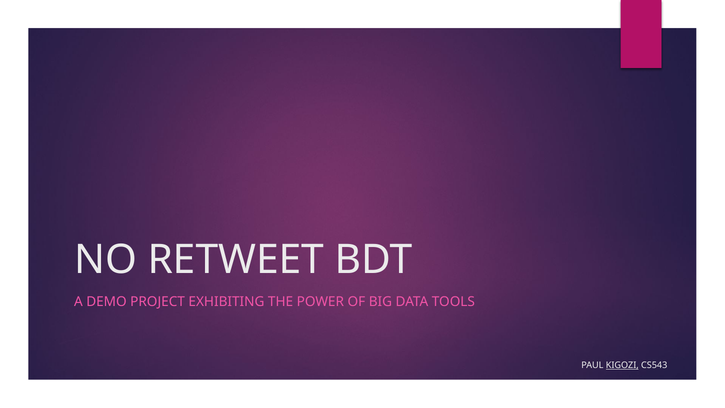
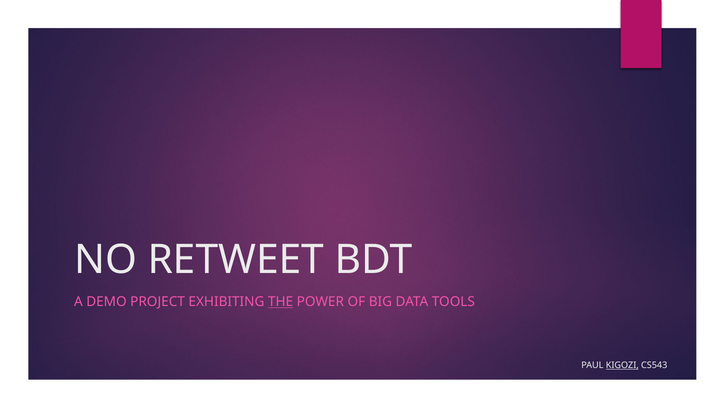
THE underline: none -> present (281, 302)
